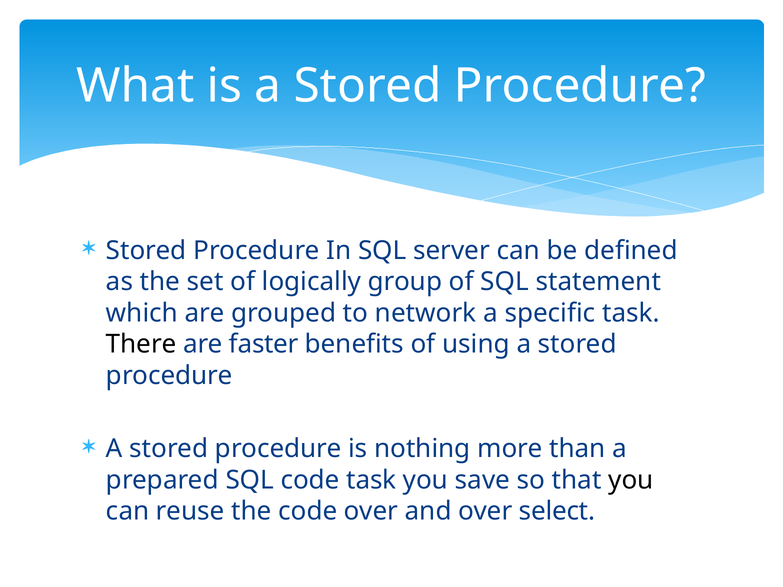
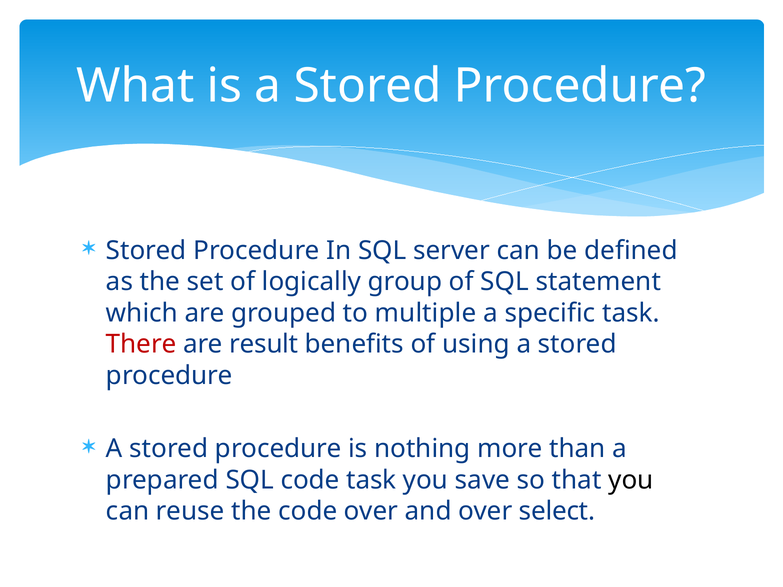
network: network -> multiple (426, 313)
There colour: black -> red (141, 344)
faster: faster -> result (264, 344)
